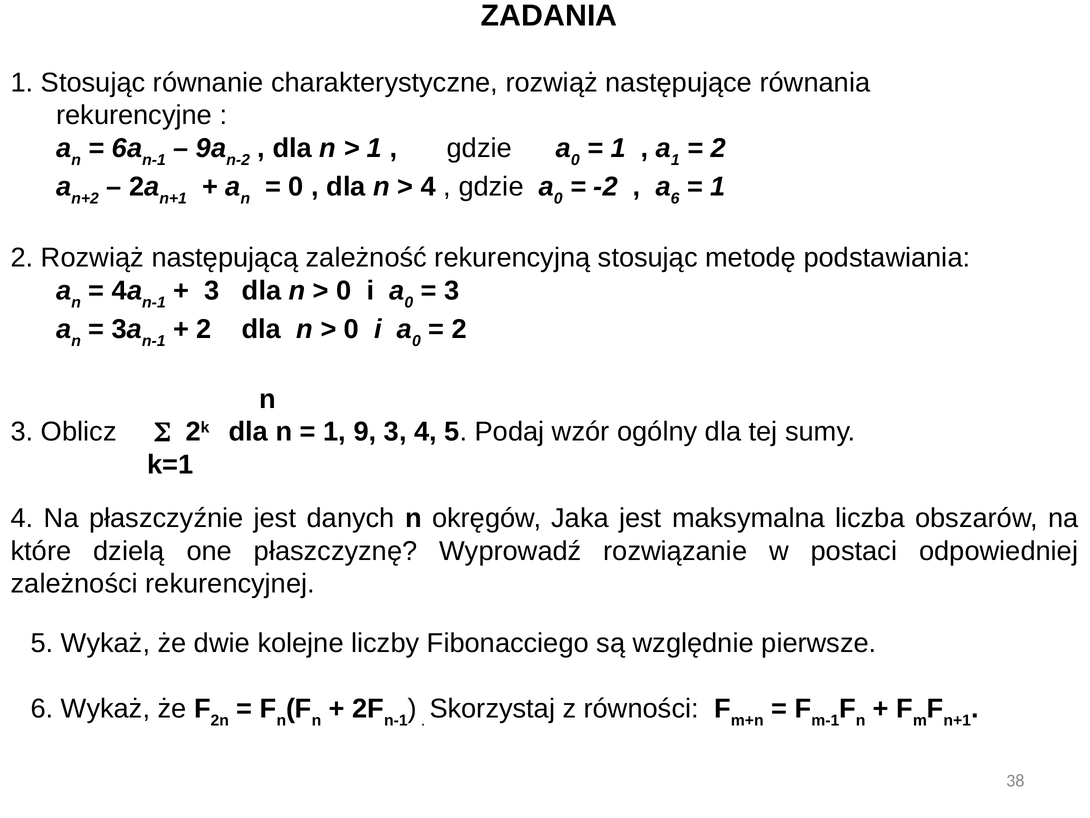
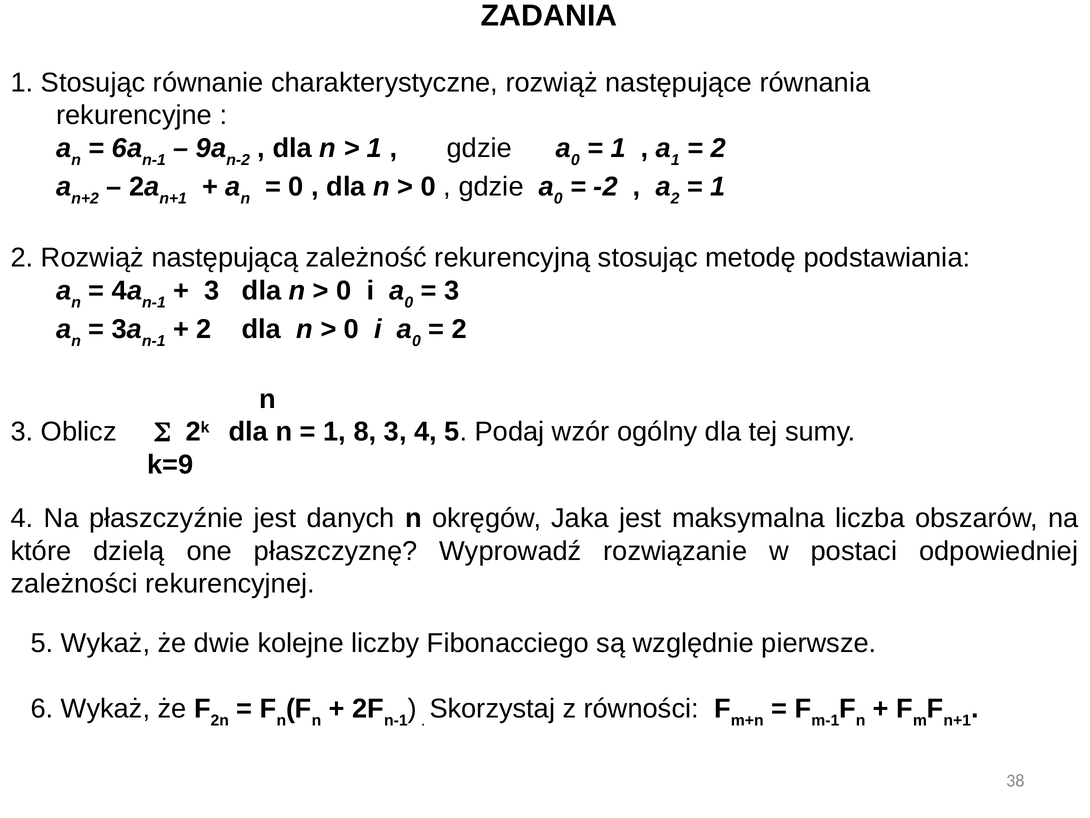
4: 4 -> 0 (428, 187)
6: 6 -> 2 (675, 199)
9: 9 -> 8 (365, 432)
k=1: k=1 -> k=9 (170, 464)
